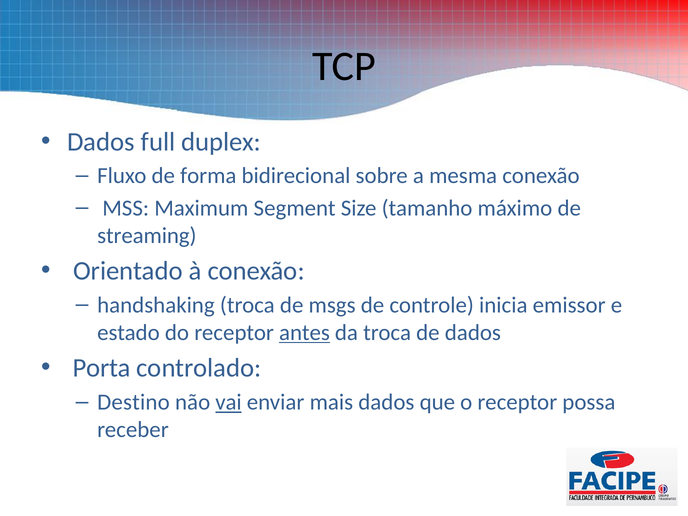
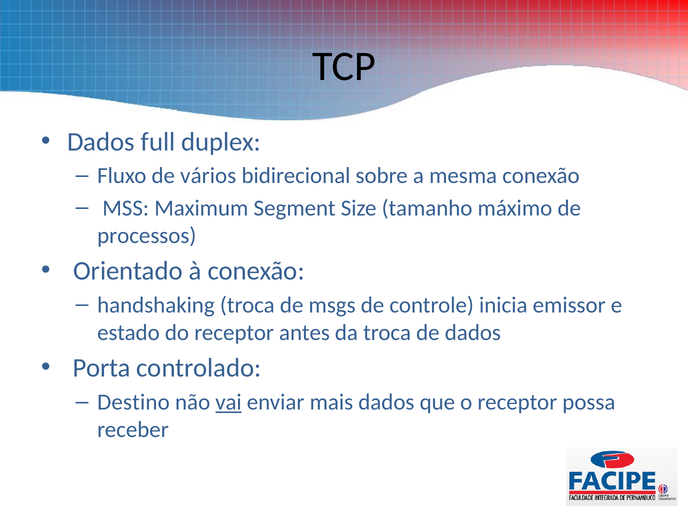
forma: forma -> vários (208, 176)
streaming: streaming -> processos (147, 236)
antes underline: present -> none (304, 333)
